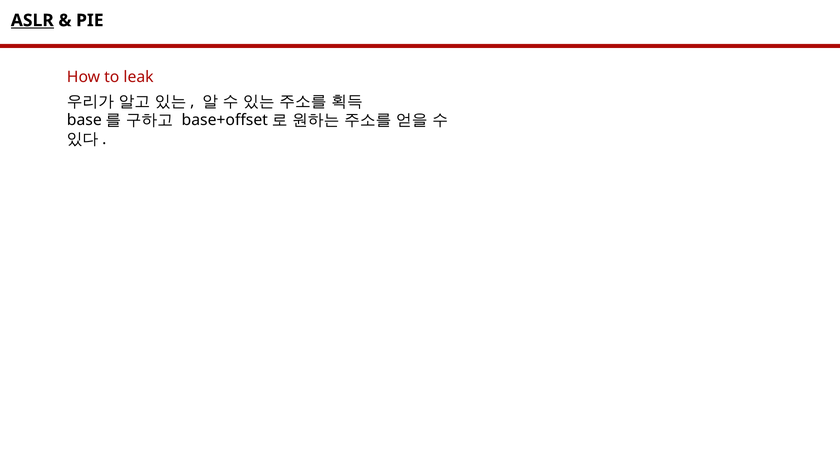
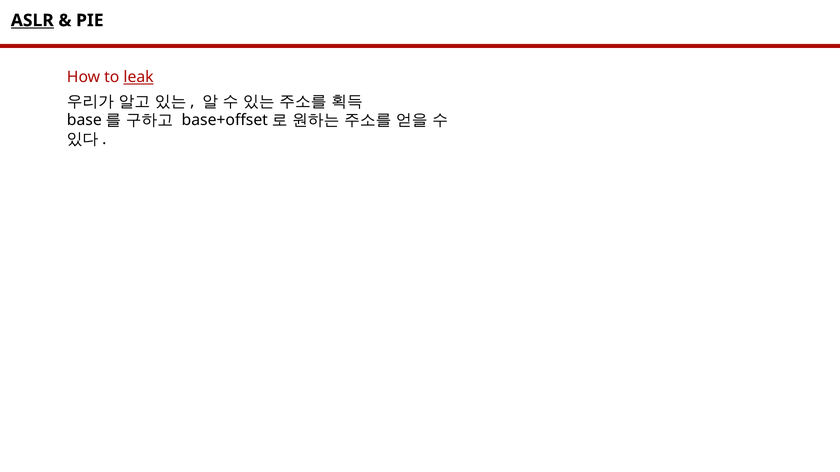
leak underline: none -> present (139, 77)
